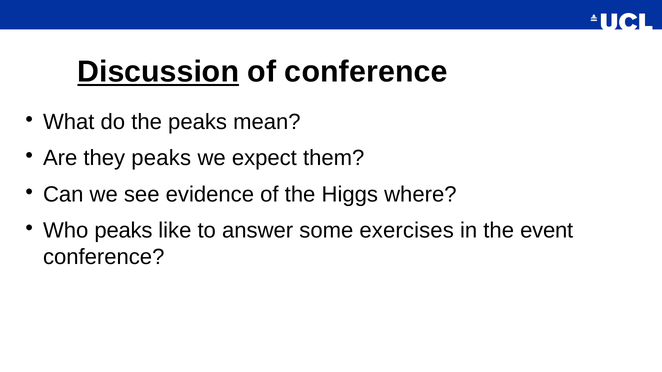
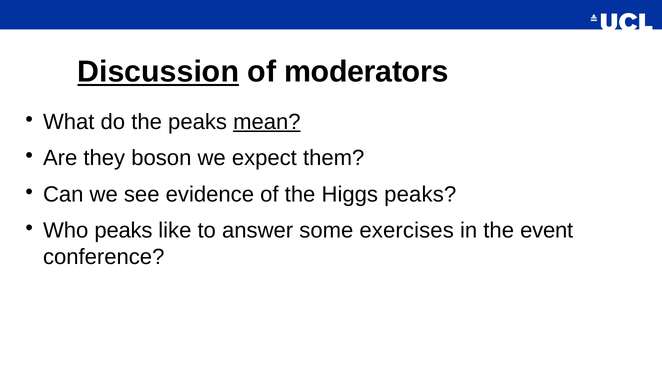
of conference: conference -> moderators (366, 72)
mean underline: none -> present (267, 122)
they peaks: peaks -> boson (161, 158)
Higgs where: where -> peaks (420, 194)
